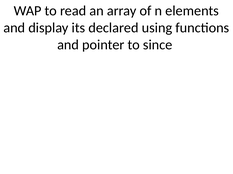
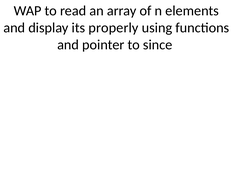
declared: declared -> properly (113, 28)
